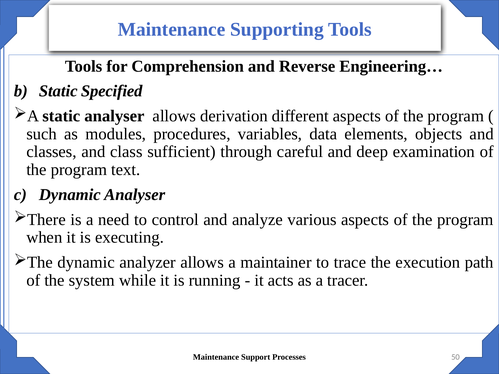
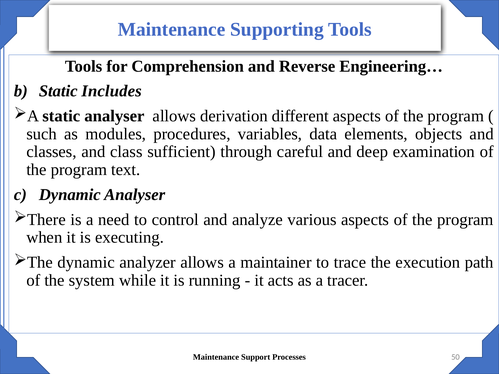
Specified: Specified -> Includes (112, 91)
